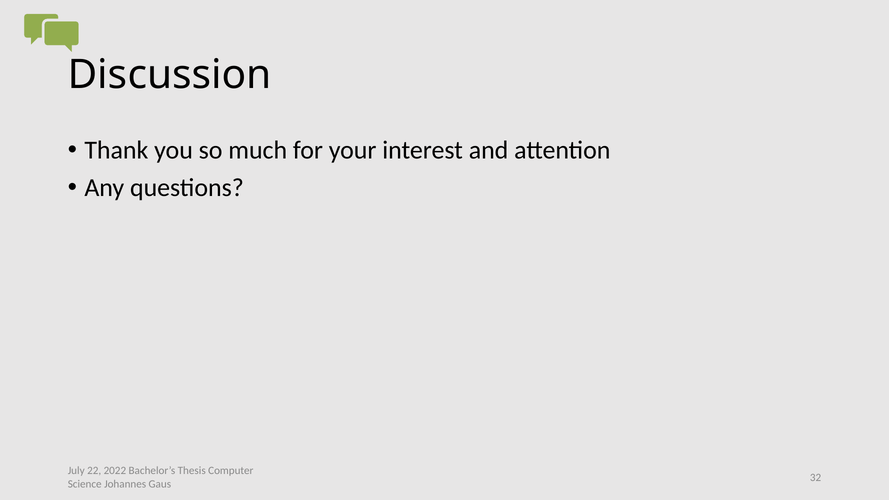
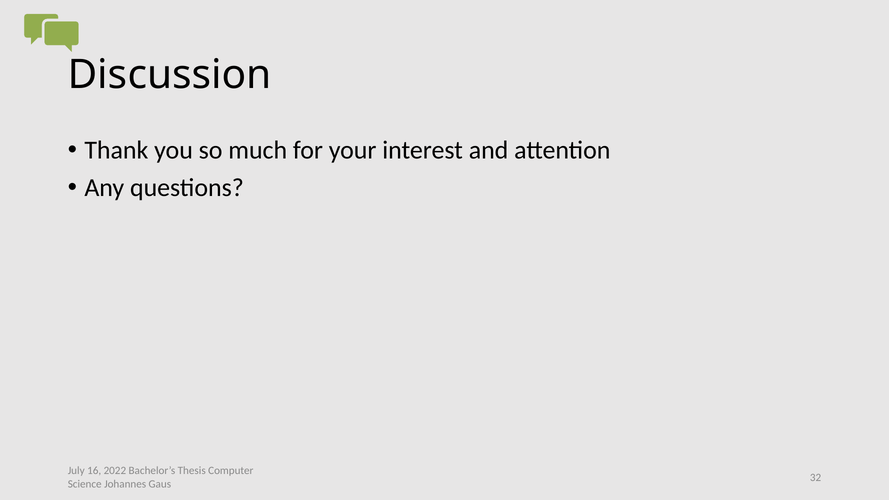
22: 22 -> 16 (94, 471)
